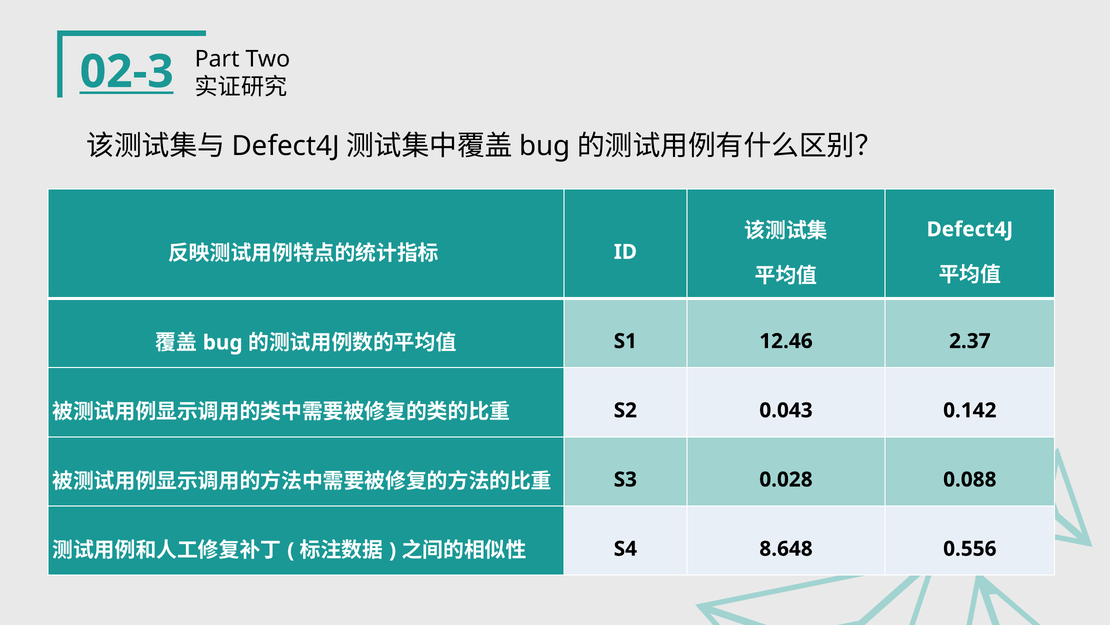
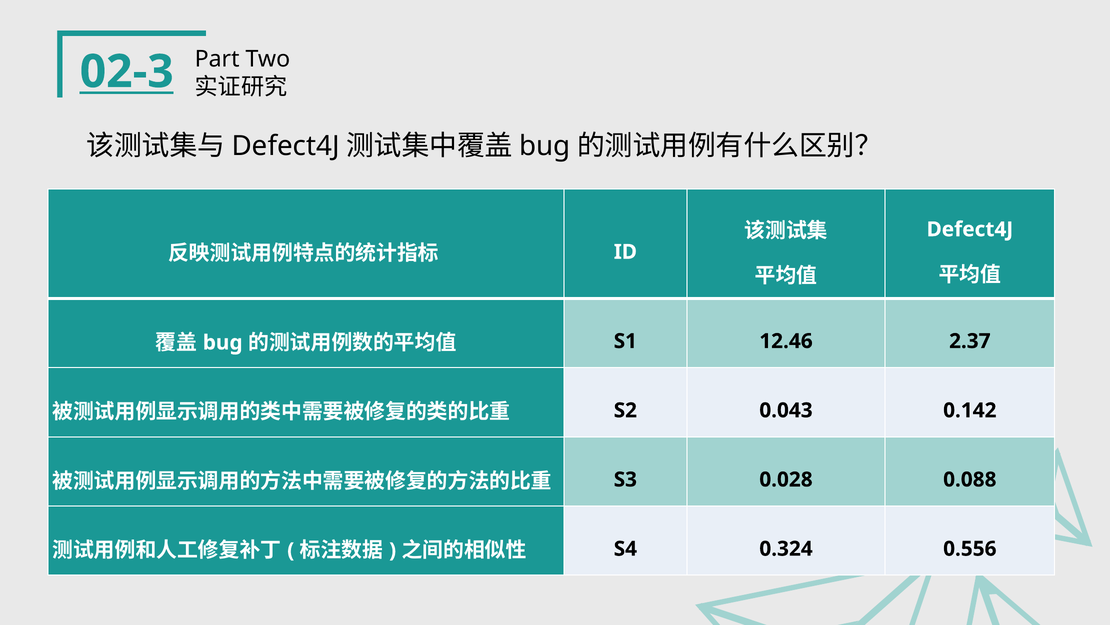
8.648: 8.648 -> 0.324 (786, 548)
